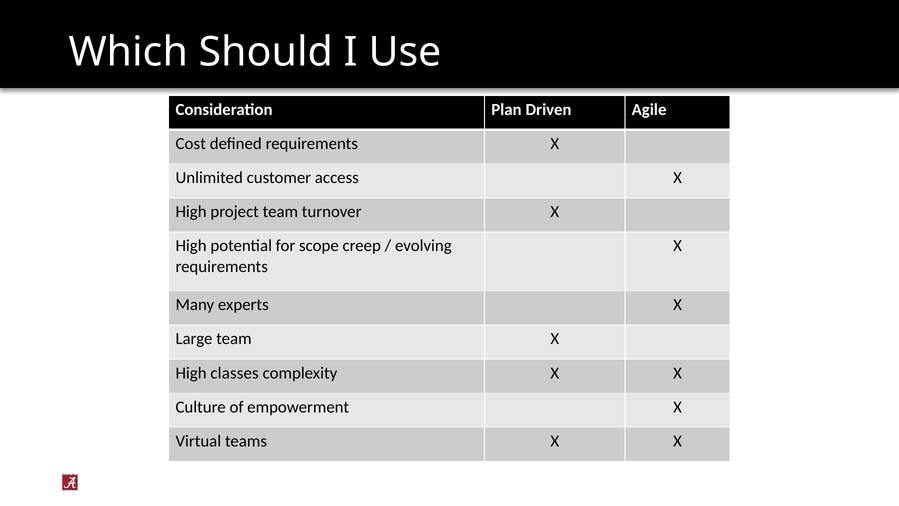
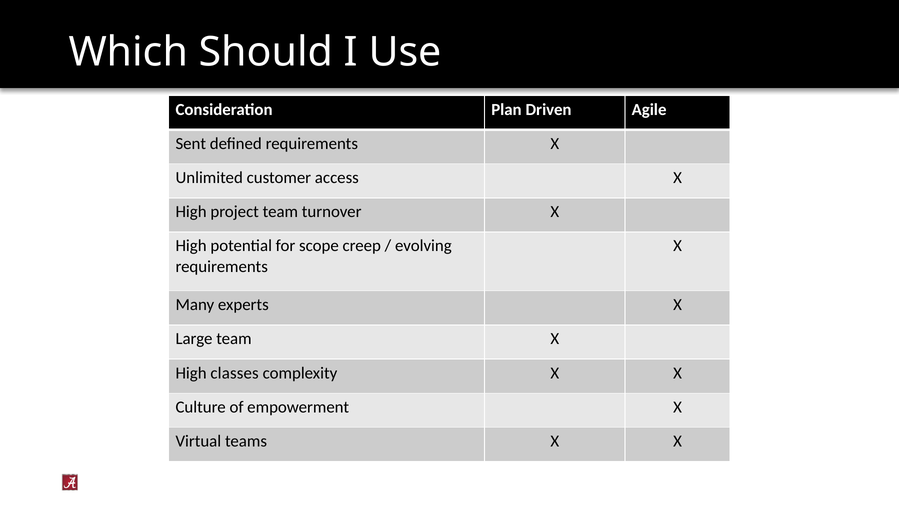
Cost: Cost -> Sent (191, 143)
